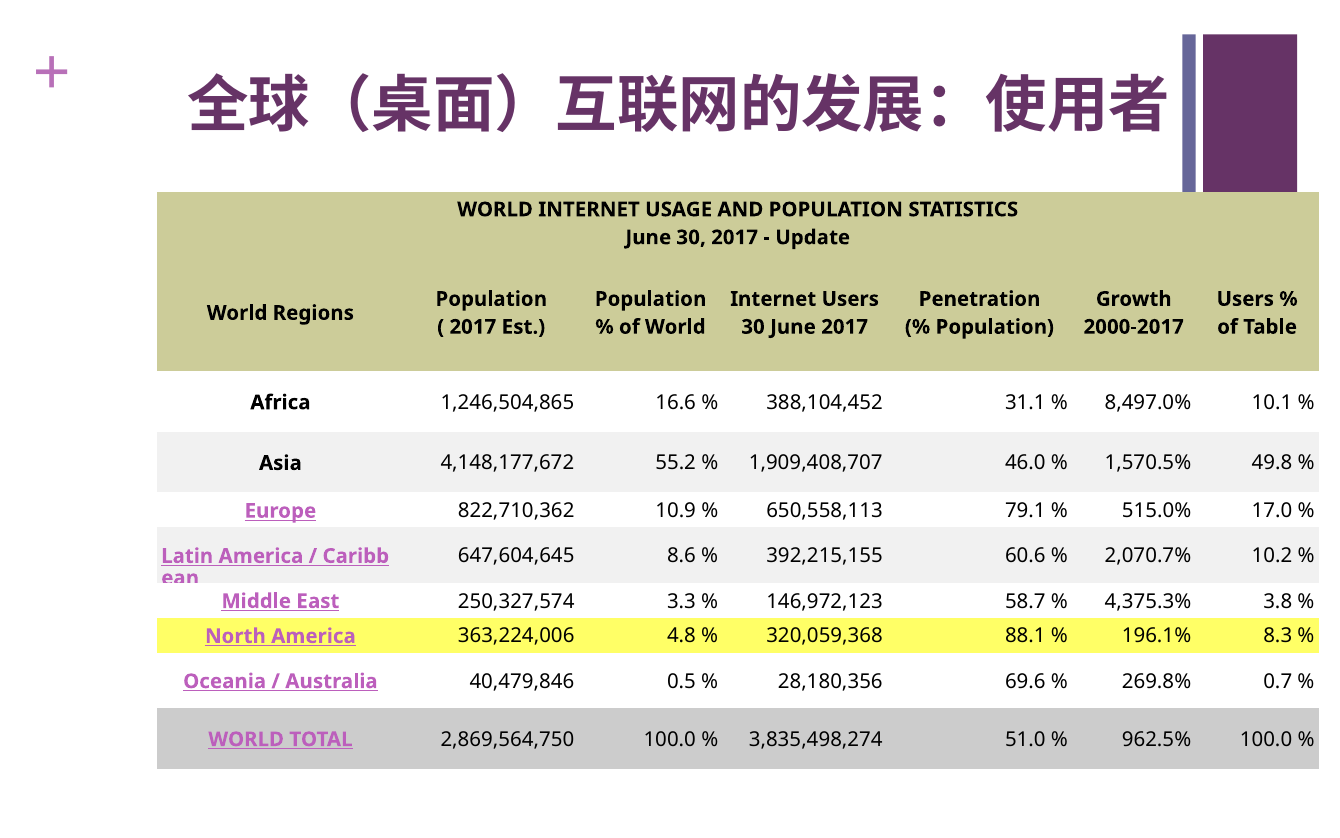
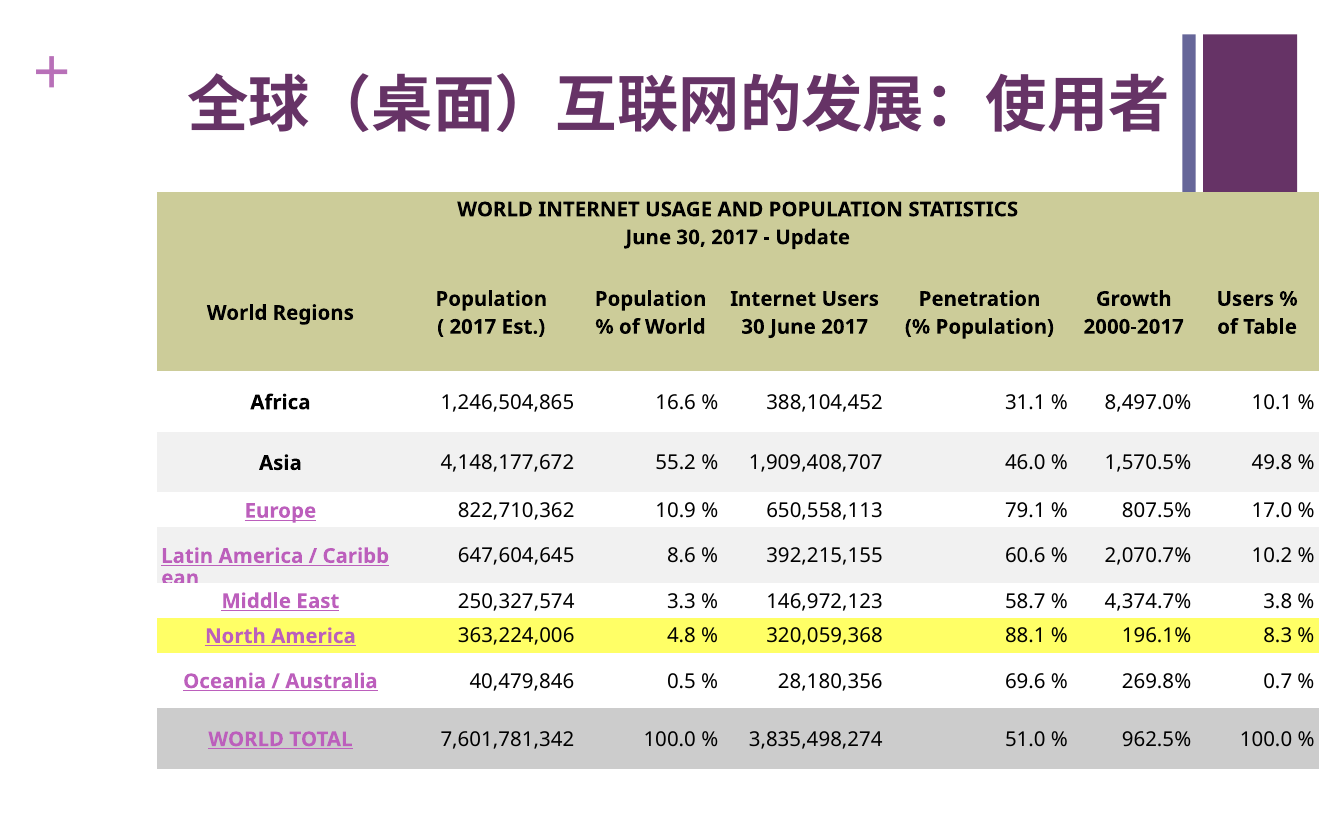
515.0%: 515.0% -> 807.5% (1157, 511)
4,375.3%: 4,375.3% -> 4,374.7% (1148, 601)
2,869,564,750: 2,869,564,750 -> 7,601,781,342 (507, 739)
